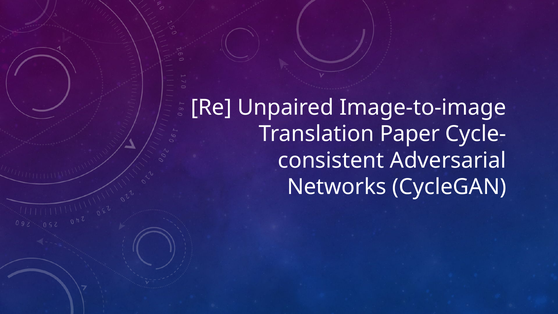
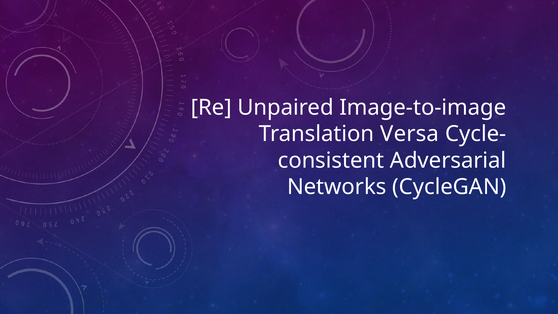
Paper: Paper -> Versa (410, 134)
